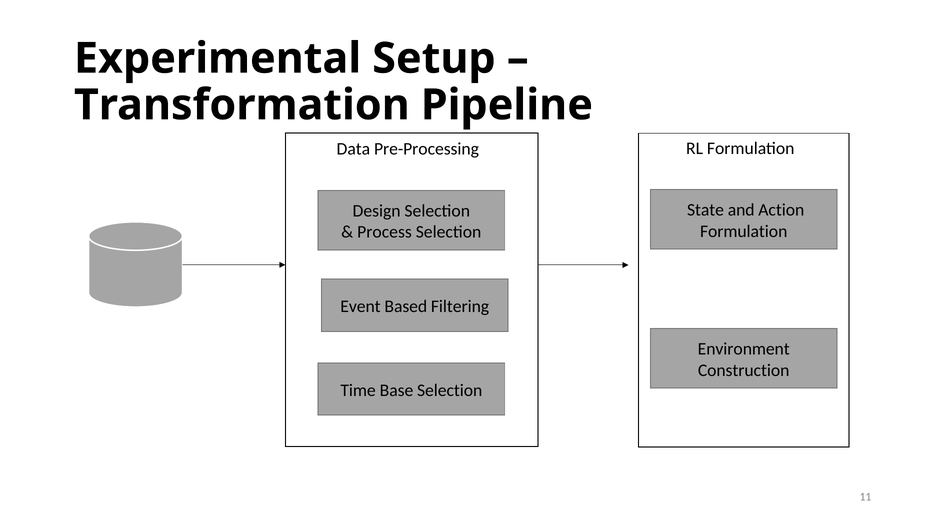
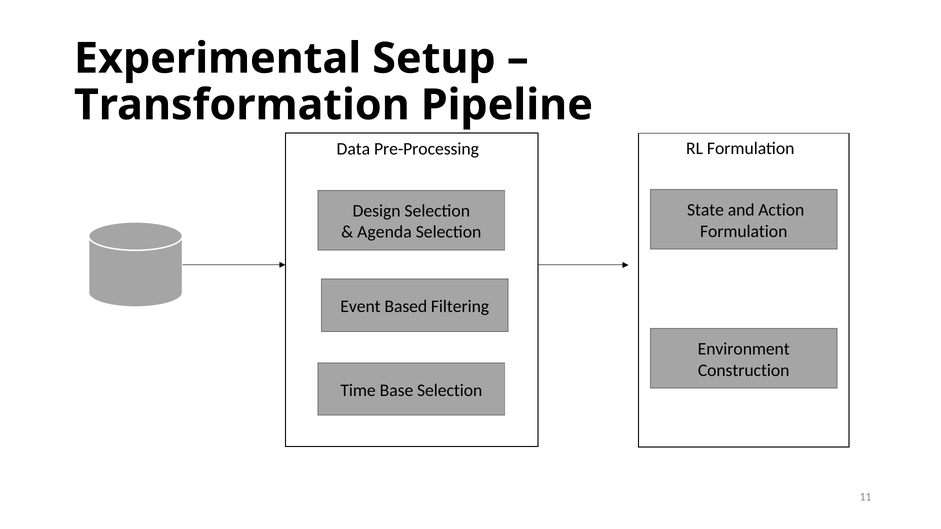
Process: Process -> Agenda (384, 232)
